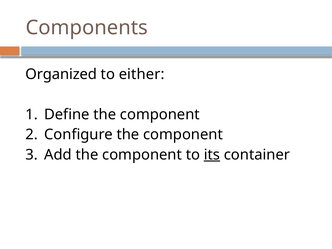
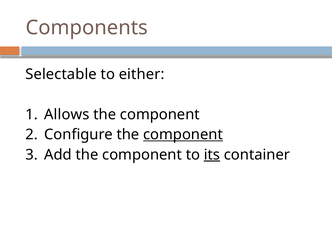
Organized: Organized -> Selectable (61, 74)
Define: Define -> Allows (67, 114)
component underline: none -> present (183, 135)
